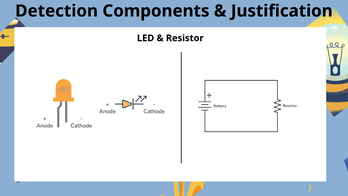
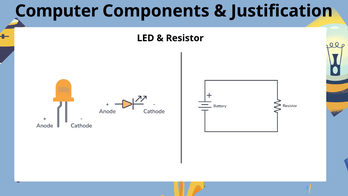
Detection: Detection -> Computer (57, 11)
